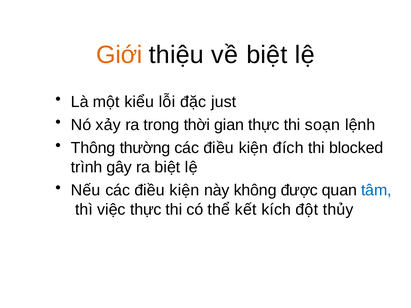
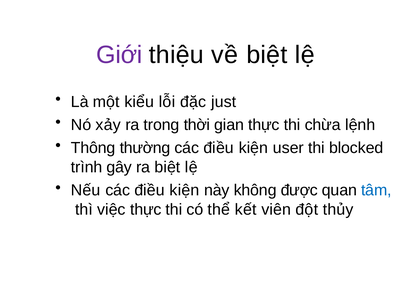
Giới colour: orange -> purple (119, 55)
soạn: soạn -> chừa (323, 125)
đích: đích -> user (288, 148)
kích: kích -> viên (276, 210)
